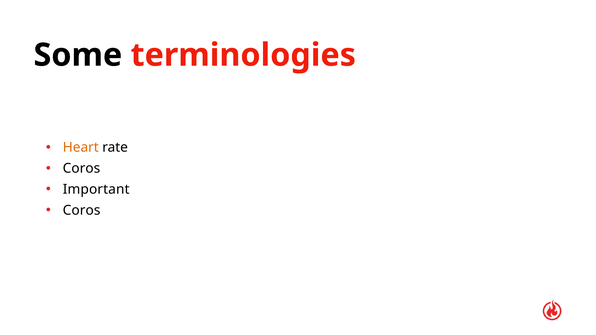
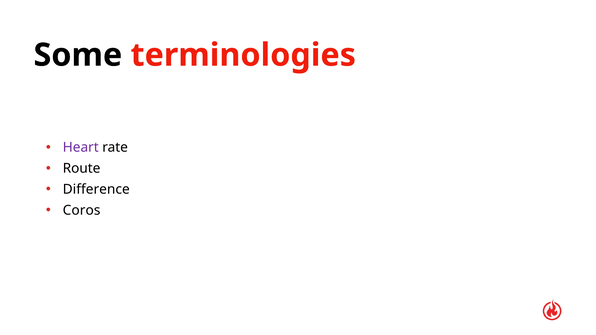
Heart colour: orange -> purple (81, 148)
Coros: Coros -> Route (82, 169)
Important: Important -> Difference (96, 189)
